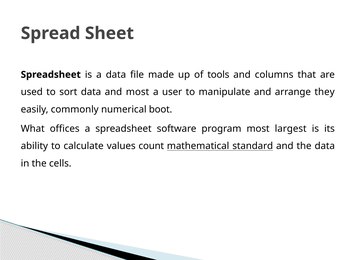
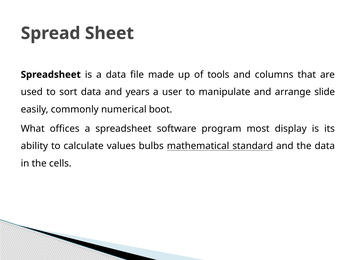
and most: most -> years (138, 92)
they: they -> slide (325, 92)
largest: largest -> display (291, 129)
count: count -> bulbs (151, 146)
